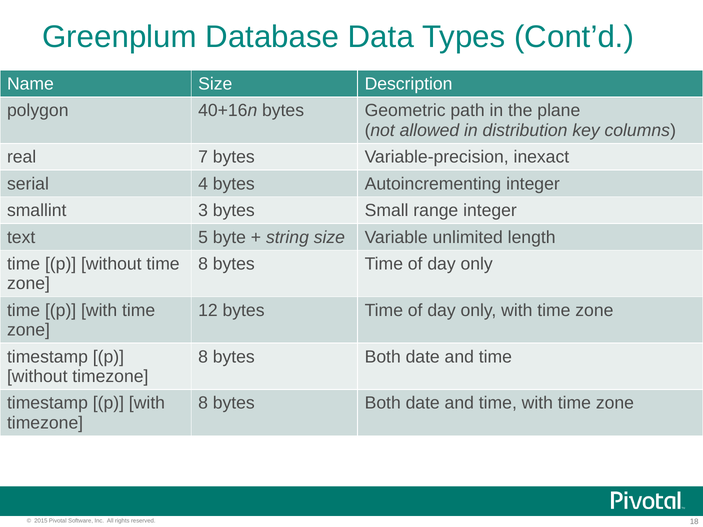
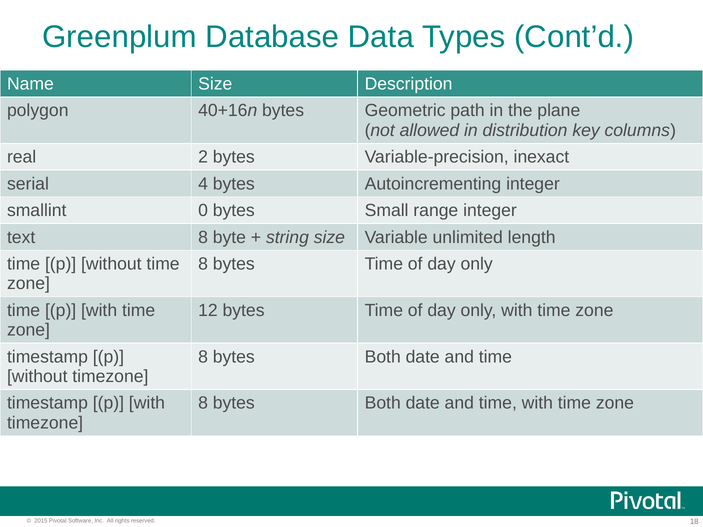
7: 7 -> 2 (203, 157)
3: 3 -> 0 (203, 211)
text 5: 5 -> 8 (203, 237)
